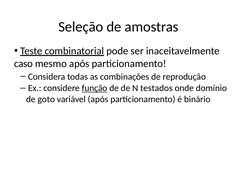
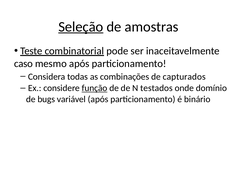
Seleção underline: none -> present (81, 27)
reprodução: reprodução -> capturados (184, 77)
goto: goto -> bugs (46, 99)
